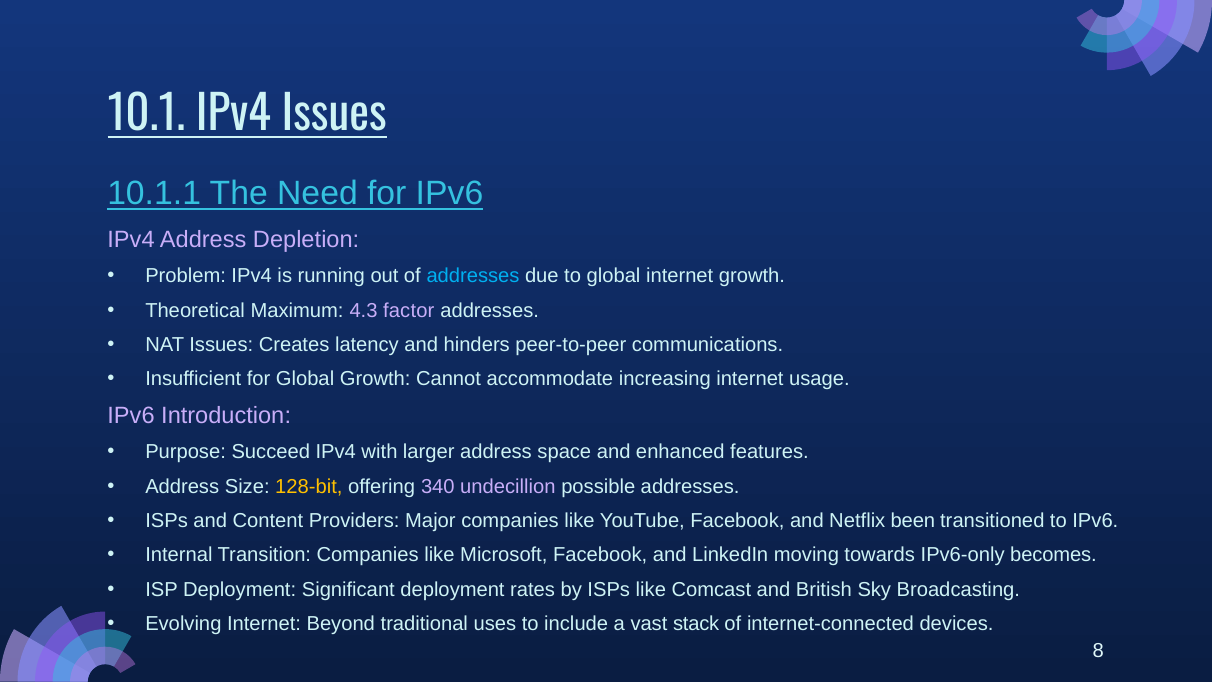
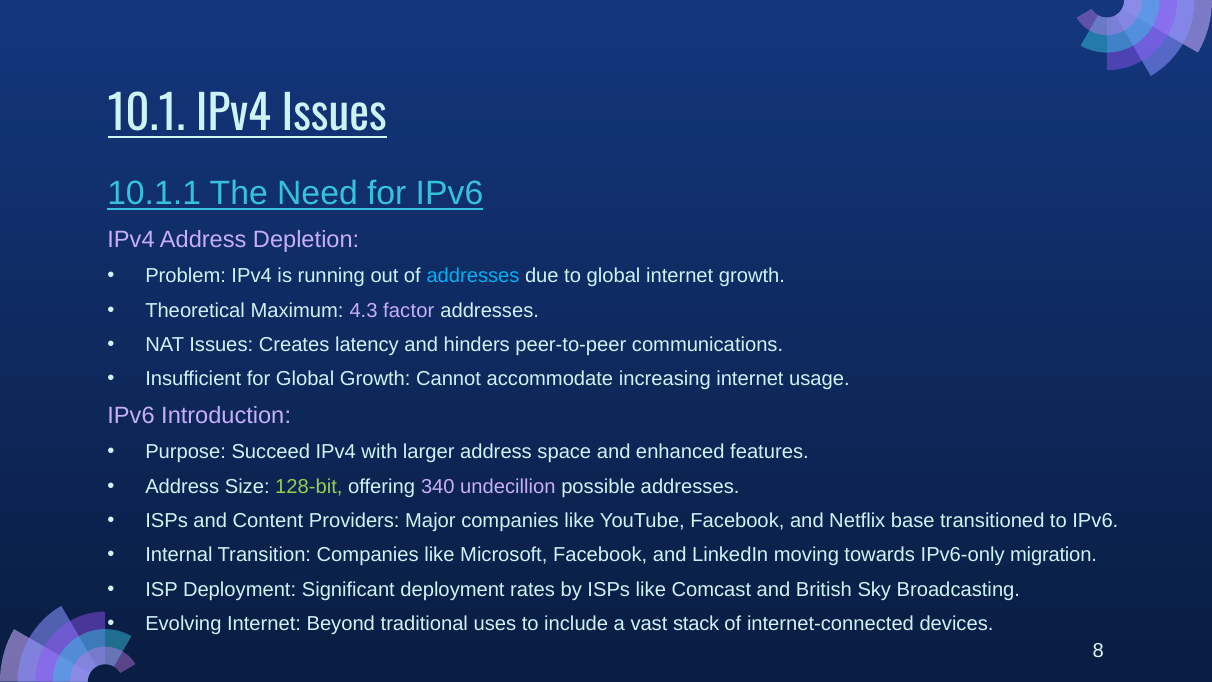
128-bit colour: yellow -> light green (309, 486)
been: been -> base (913, 521)
becomes: becomes -> migration (1054, 555)
